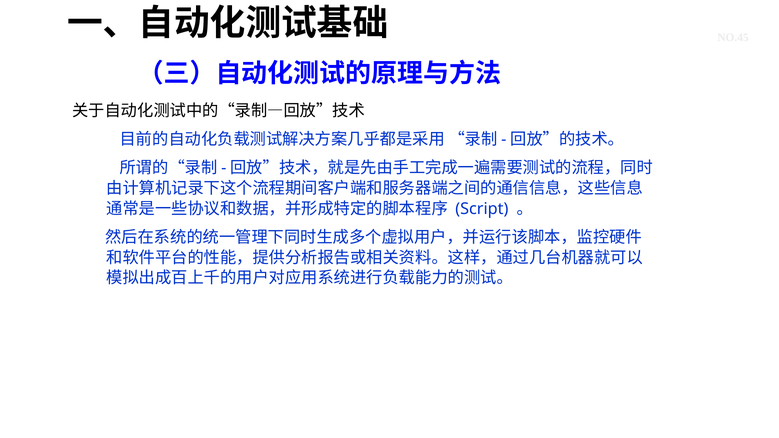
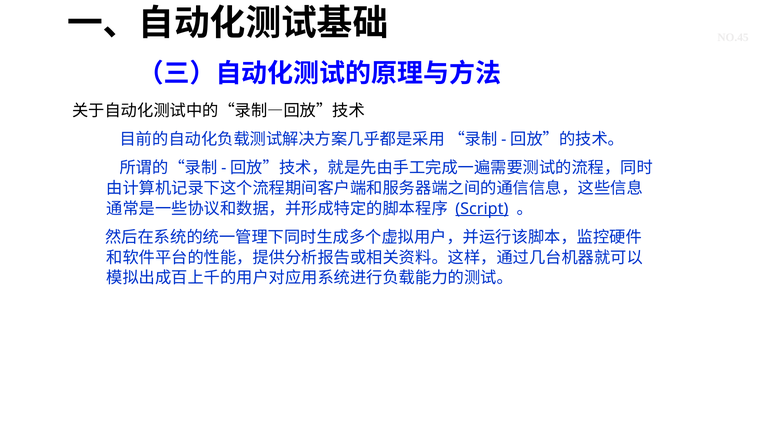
Script underline: none -> present (482, 209)
